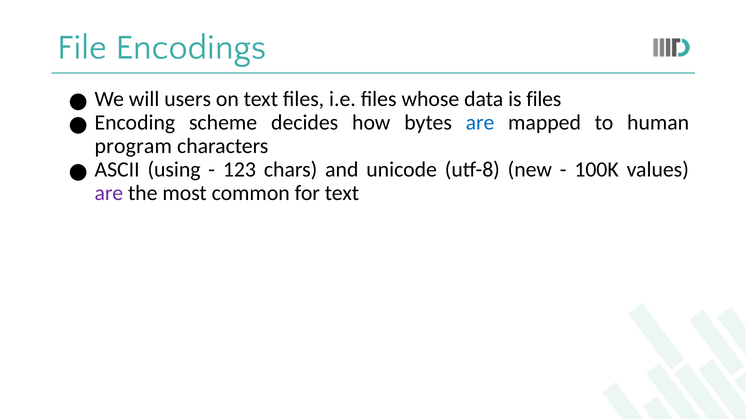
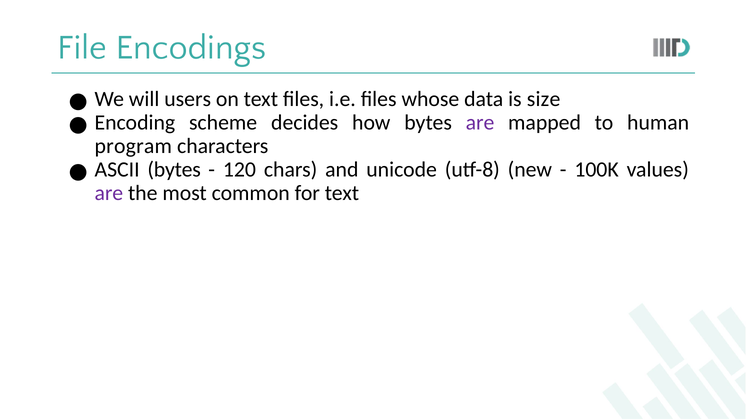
is files: files -> size (544, 99)
are colour: blue -> purple (480, 122)
ASCII using: using -> bytes (174, 169)
123: 123 -> 120 (239, 169)
